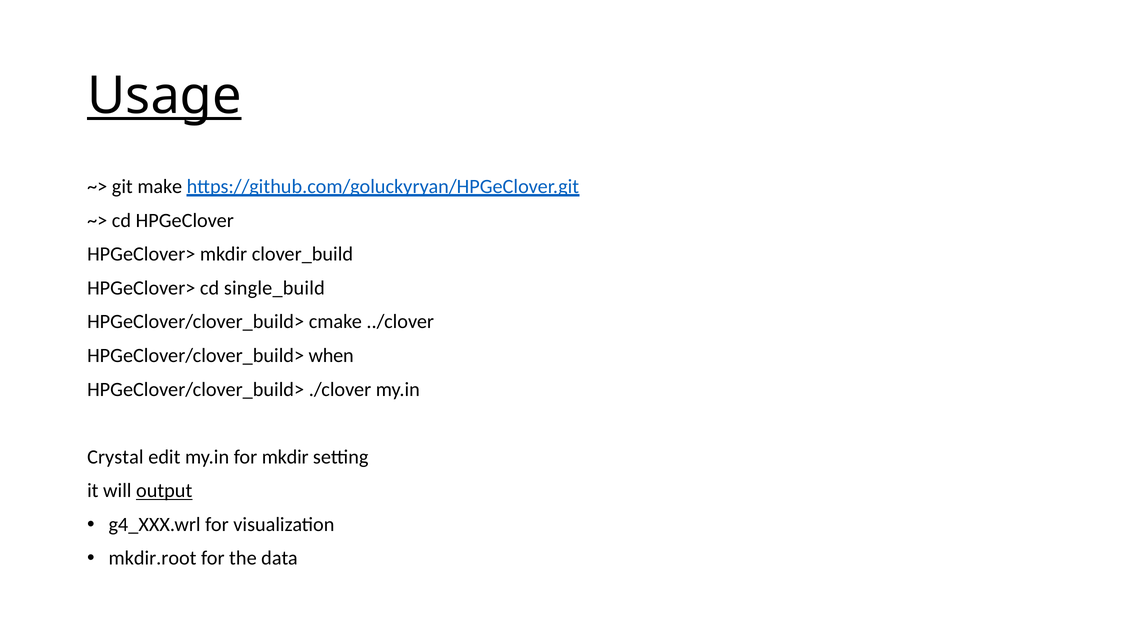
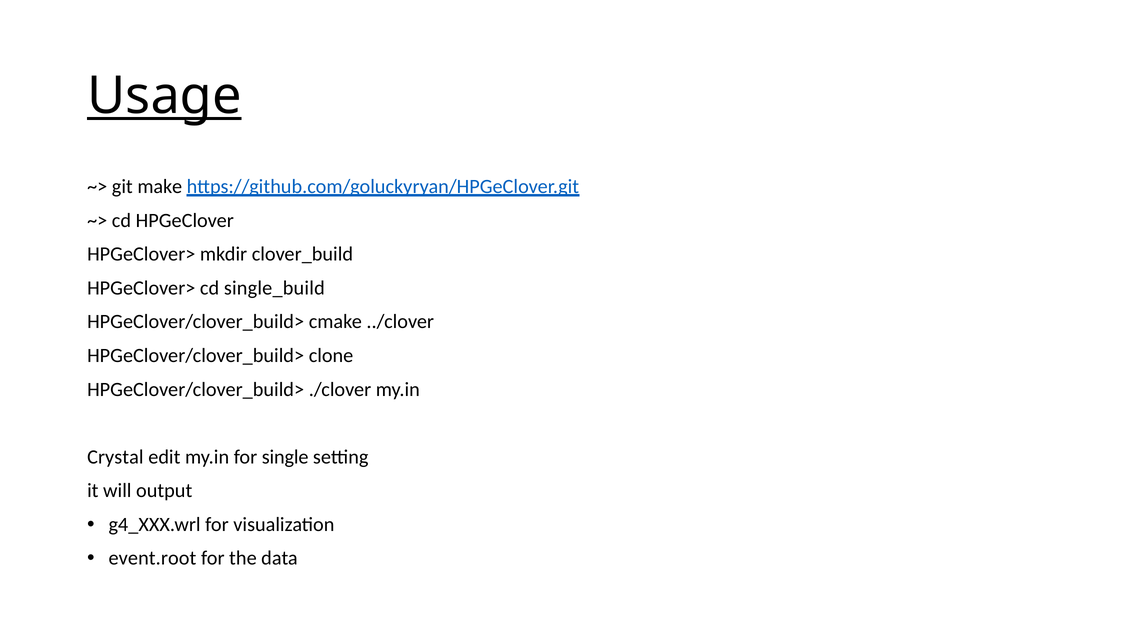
when: when -> clone (331, 356)
for mkdir: mkdir -> single (285, 457)
output underline: present -> none (164, 491)
mkdir.root: mkdir.root -> event.root (152, 558)
